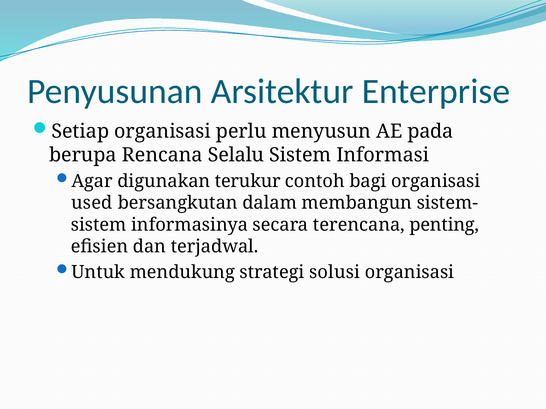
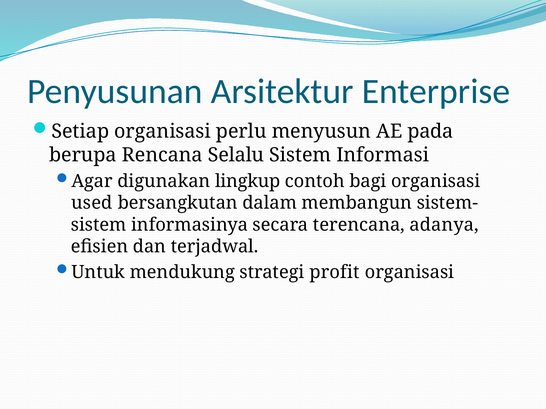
terukur: terukur -> lingkup (248, 181)
penting: penting -> adanya (444, 225)
solusi: solusi -> profit (335, 272)
